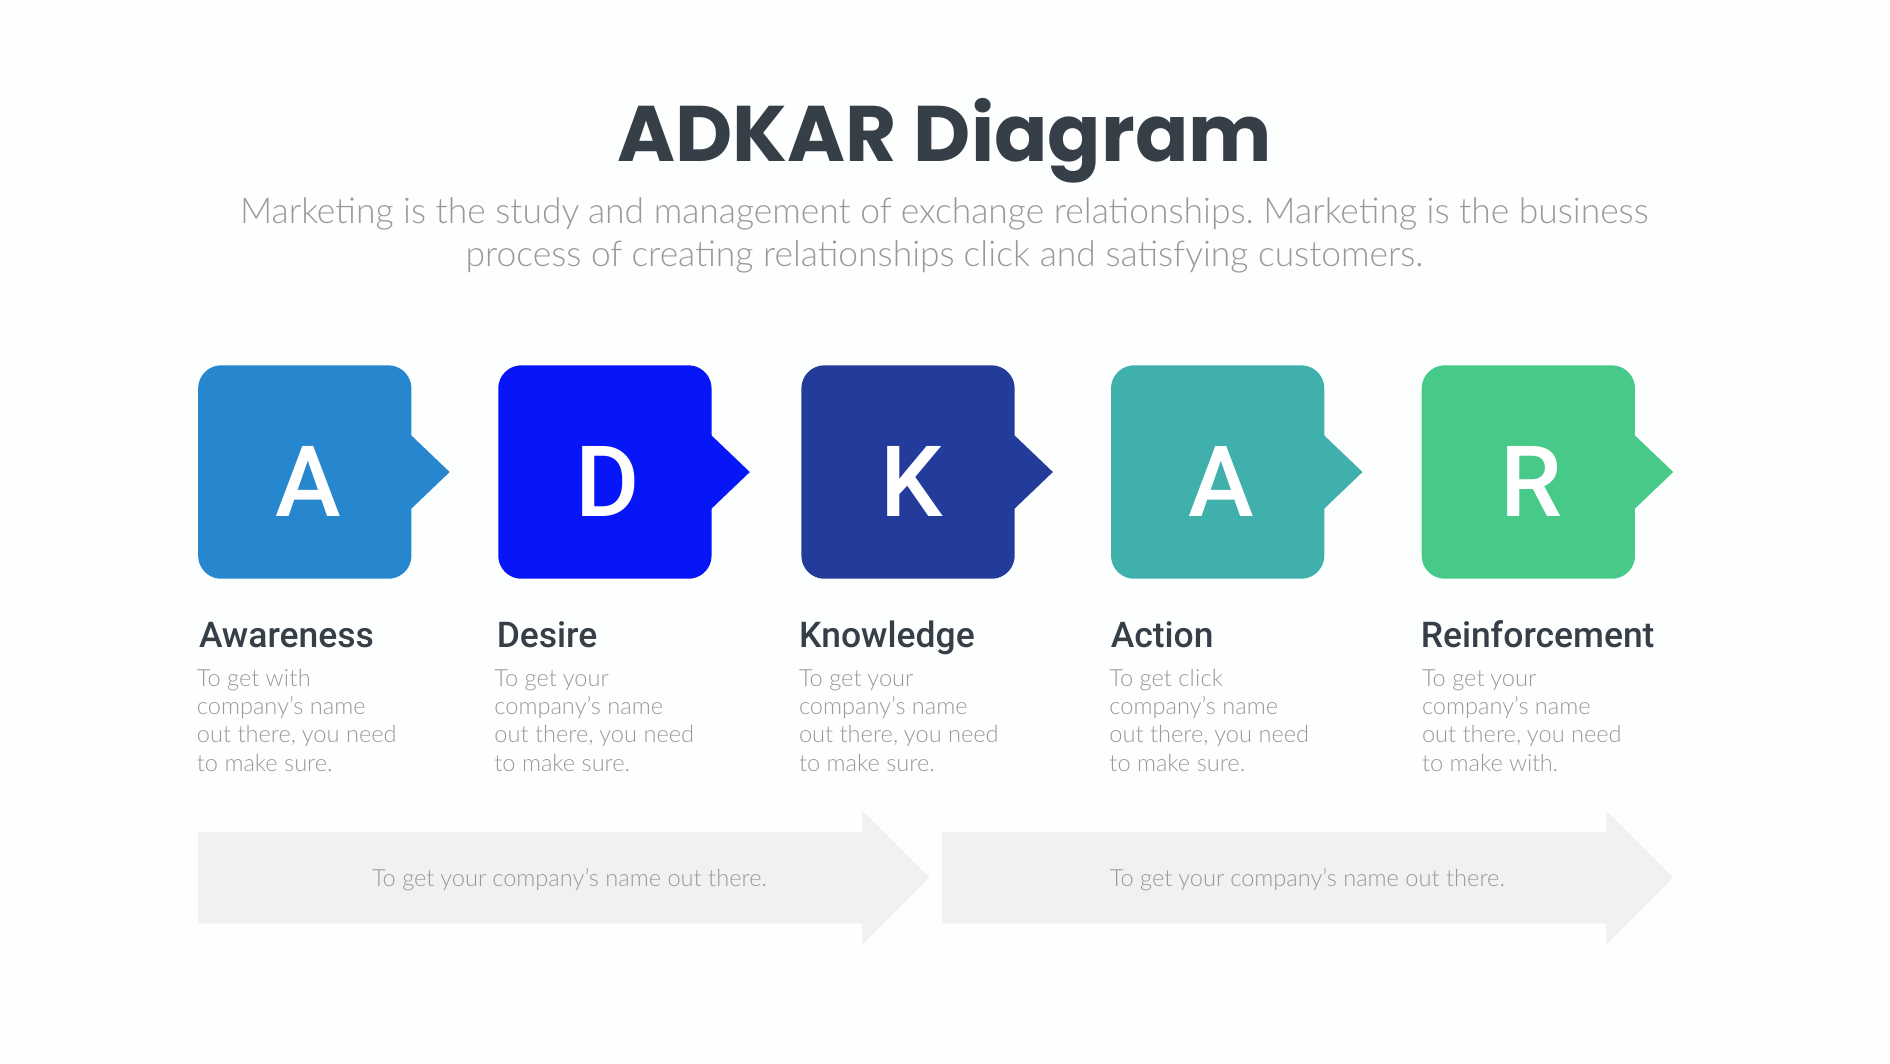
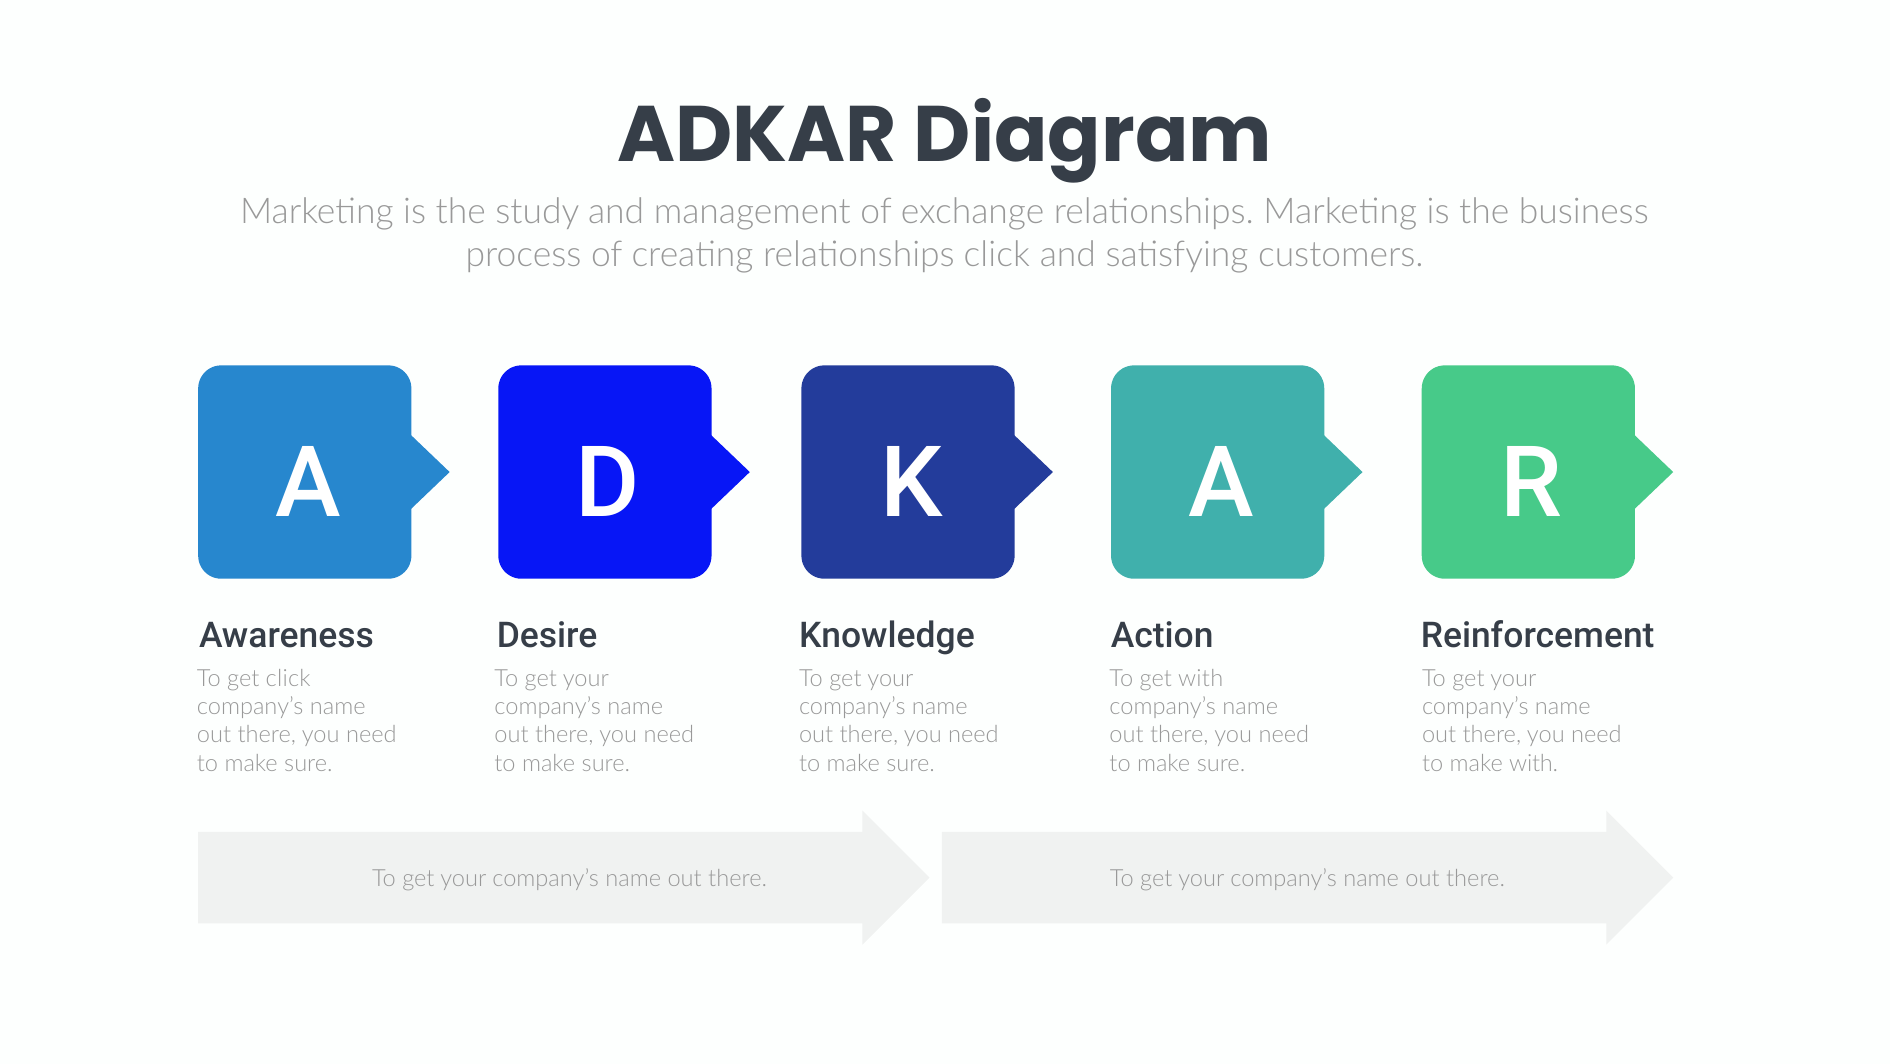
get with: with -> click (288, 678)
get click: click -> with (1201, 678)
